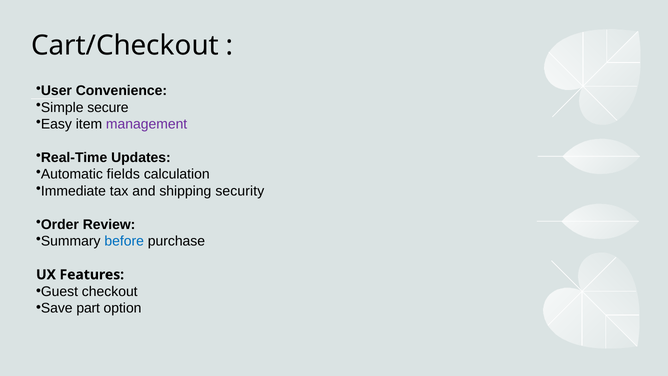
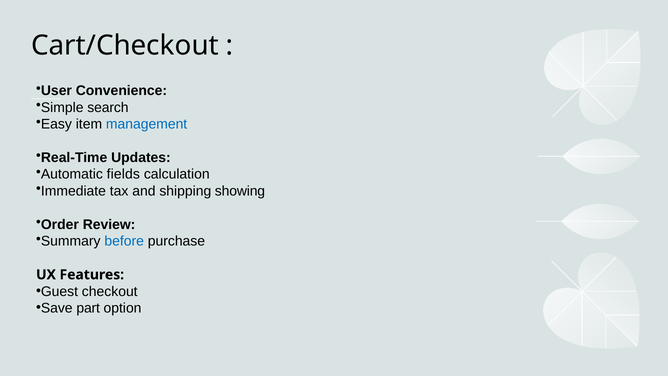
secure: secure -> search (108, 107)
management colour: purple -> blue (147, 124)
security: security -> showing (240, 191)
